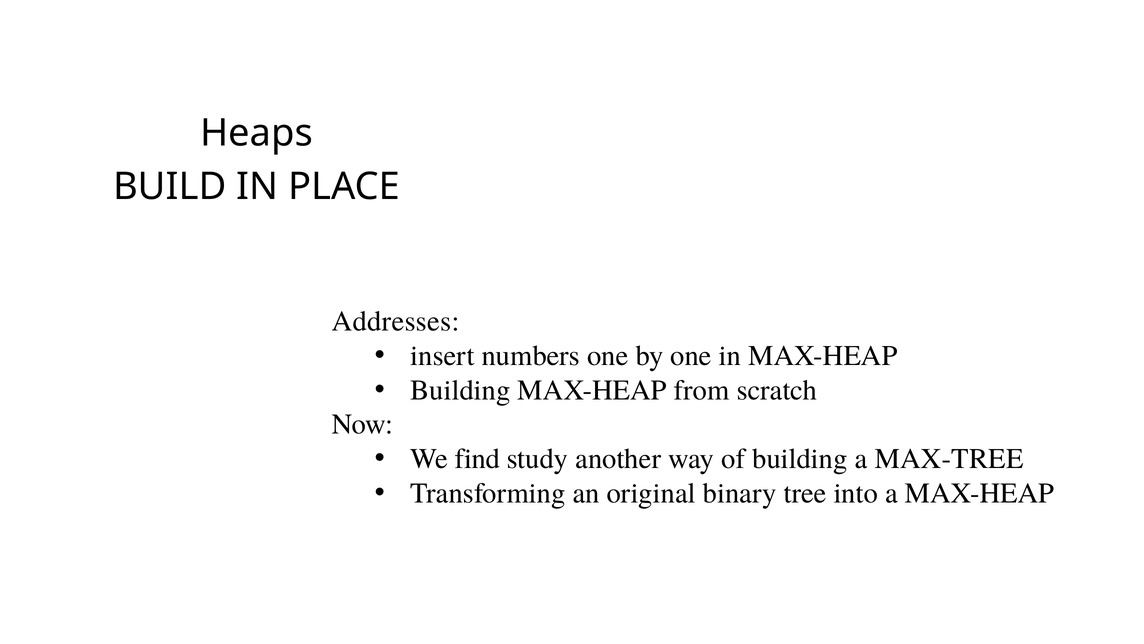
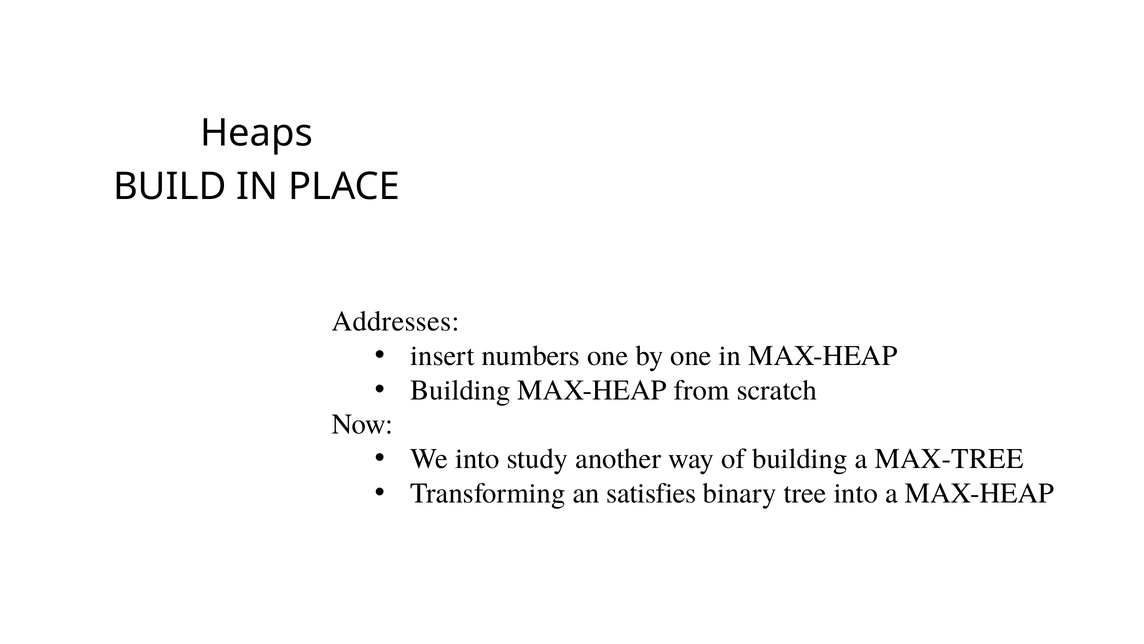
We find: find -> into (477, 459)
original: original -> satisfies (651, 493)
